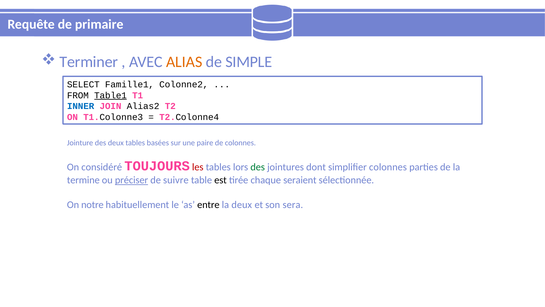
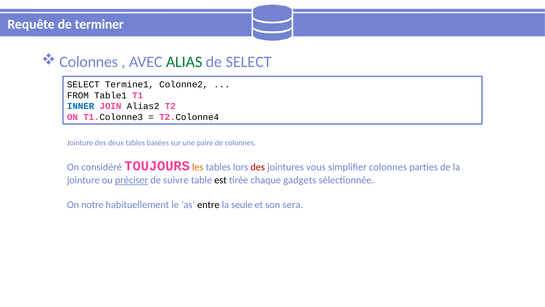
primaire: primaire -> terminer (99, 24)
Terminer: Terminer -> Colonnes (89, 62)
ALIAS colour: orange -> green (184, 62)
de SIMPLE: SIMPLE -> SELECT (249, 62)
Famille1: Famille1 -> Termine1 (129, 84)
Table1 underline: present -> none (111, 95)
les colour: red -> orange (198, 167)
des colour: green -> red (258, 167)
dont: dont -> vous (316, 167)
termine: termine -> jointure (83, 180)
seraient: seraient -> gadgets (300, 180)
la deux: deux -> seule (242, 204)
